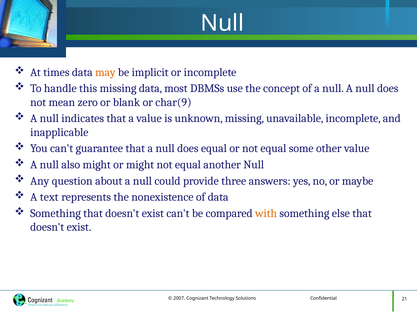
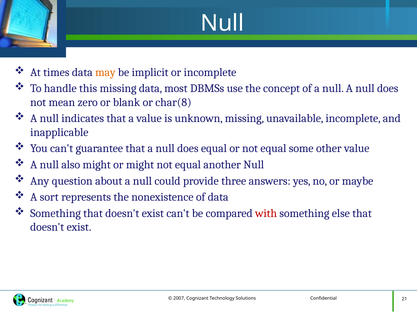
char(9: char(9 -> char(8 (173, 103)
text: text -> sort (49, 198)
with colour: orange -> red (266, 214)
